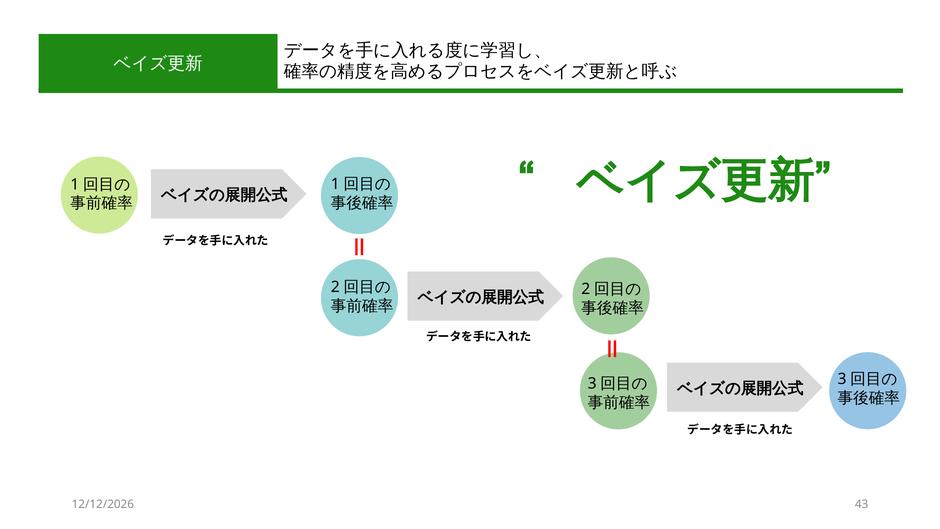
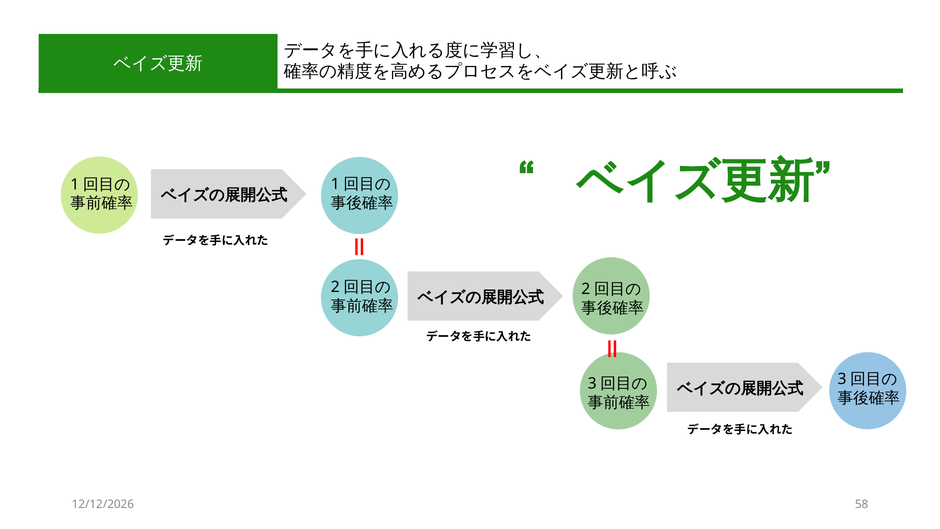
43: 43 -> 58 (862, 504)
